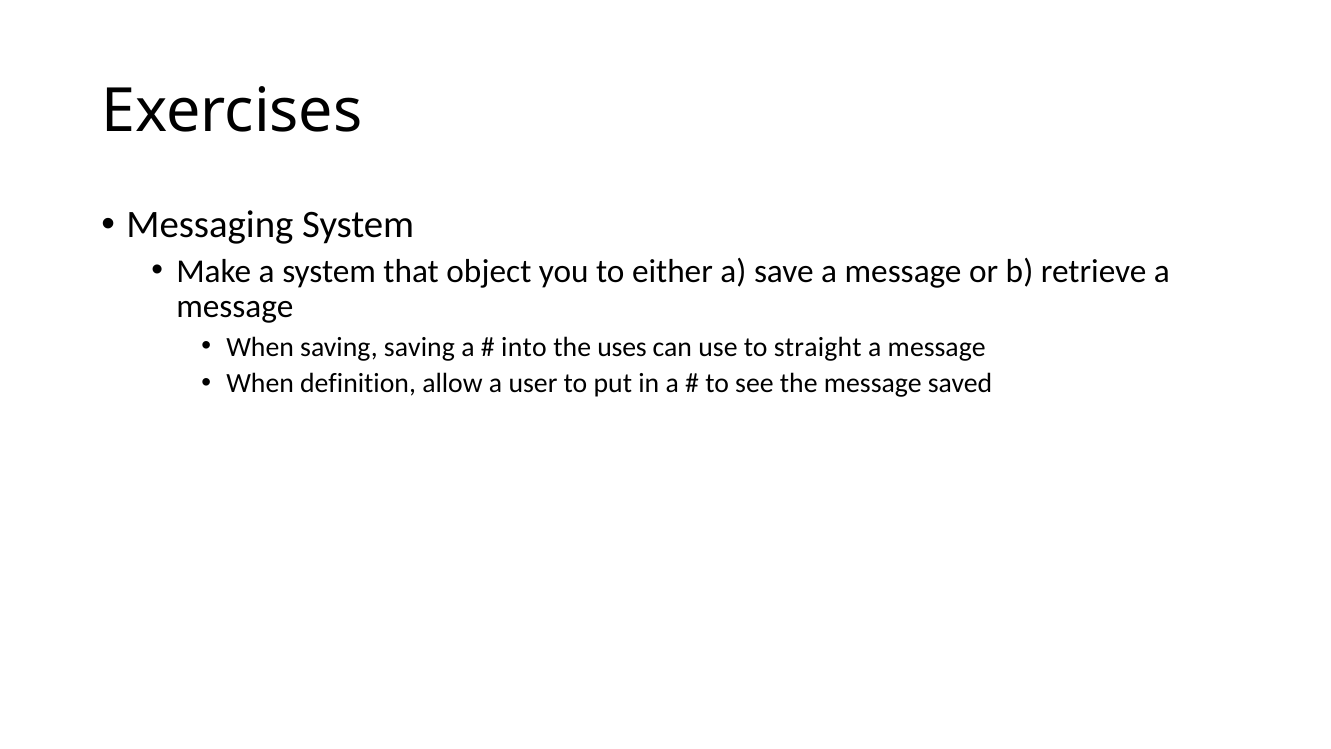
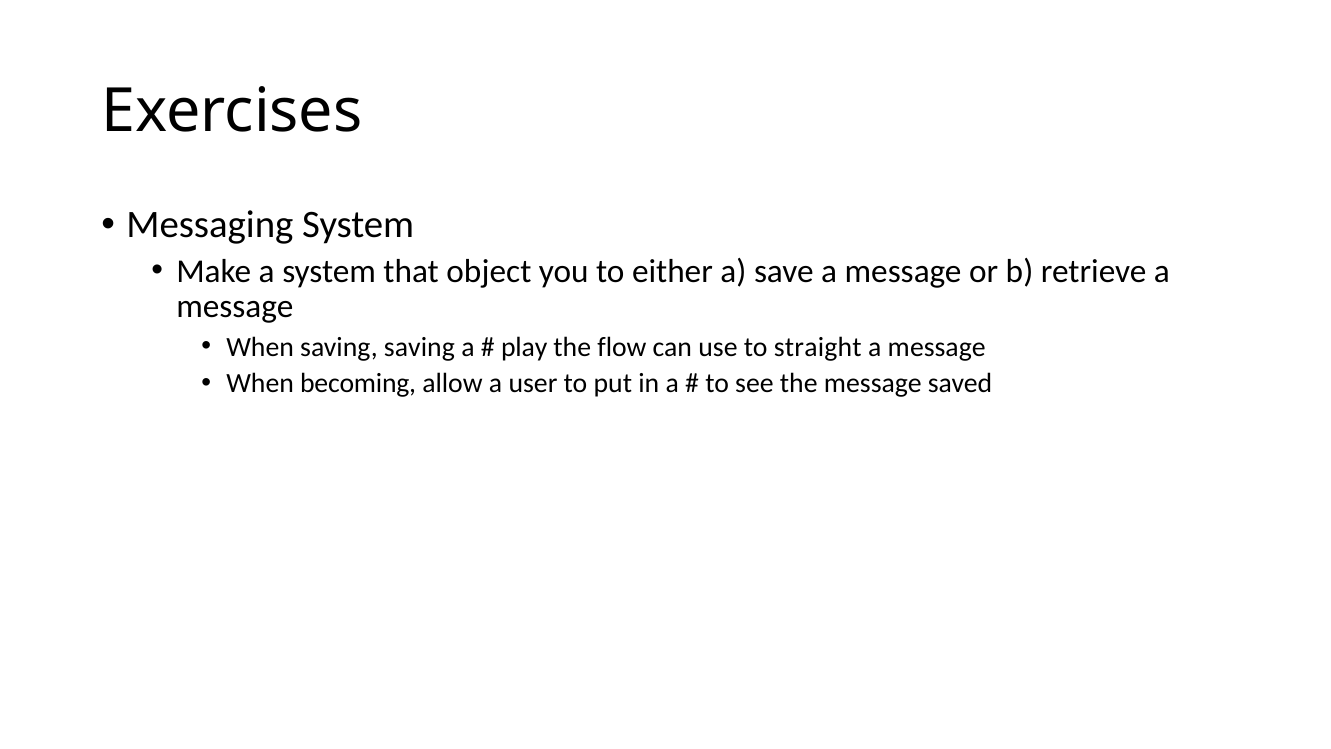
into: into -> play (524, 347)
uses: uses -> flow (622, 347)
definition: definition -> becoming (358, 384)
